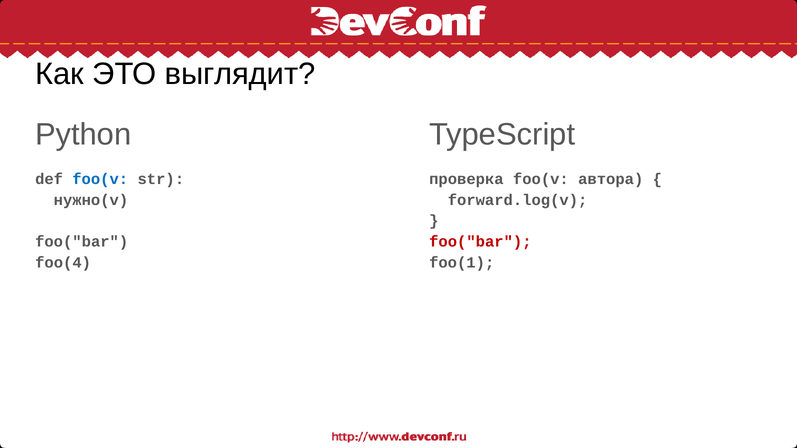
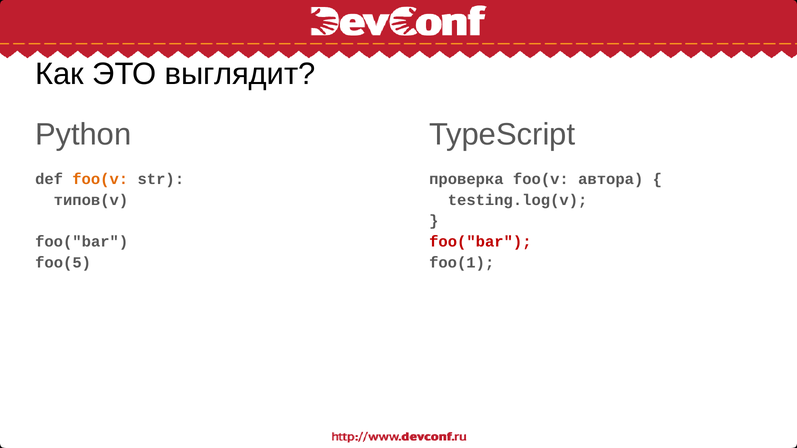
foo(v colour: blue -> orange (100, 179)
нужно(v: нужно(v -> типов(v (91, 200)
forward.log(v: forward.log(v -> testing.log(v (518, 200)
foo(4: foo(4 -> foo(5 (63, 263)
